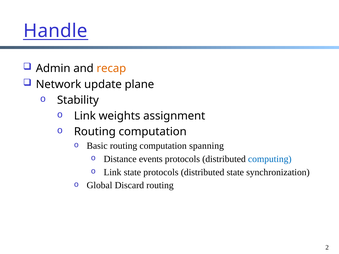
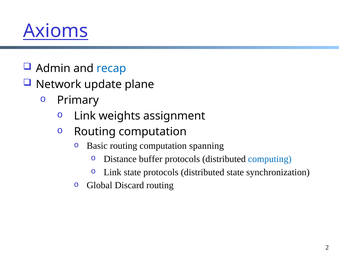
Handle: Handle -> Axioms (56, 31)
recap colour: orange -> blue (111, 69)
Stability: Stability -> Primary (78, 100)
events: events -> buffer (151, 159)
